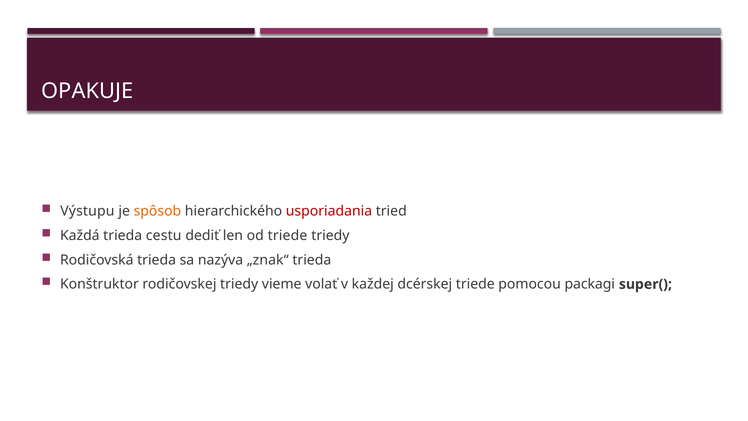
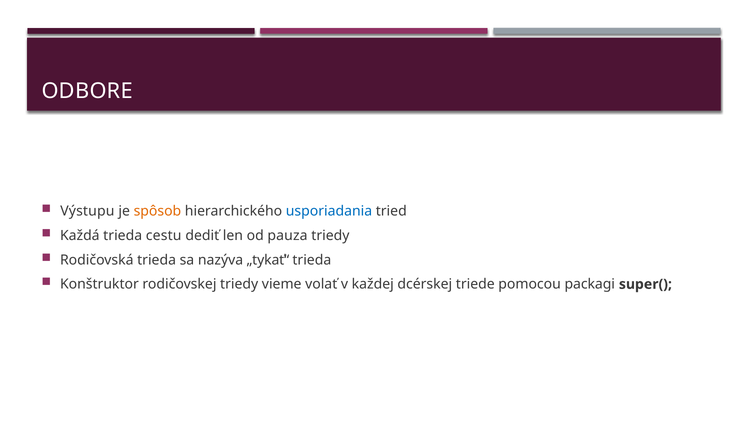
OPAKUJE: OPAKUJE -> ODBORE (87, 91)
usporiadania colour: red -> blue (329, 211)
od triede: triede -> pauza (288, 235)
„znak“: „znak“ -> „tykať“ (268, 260)
